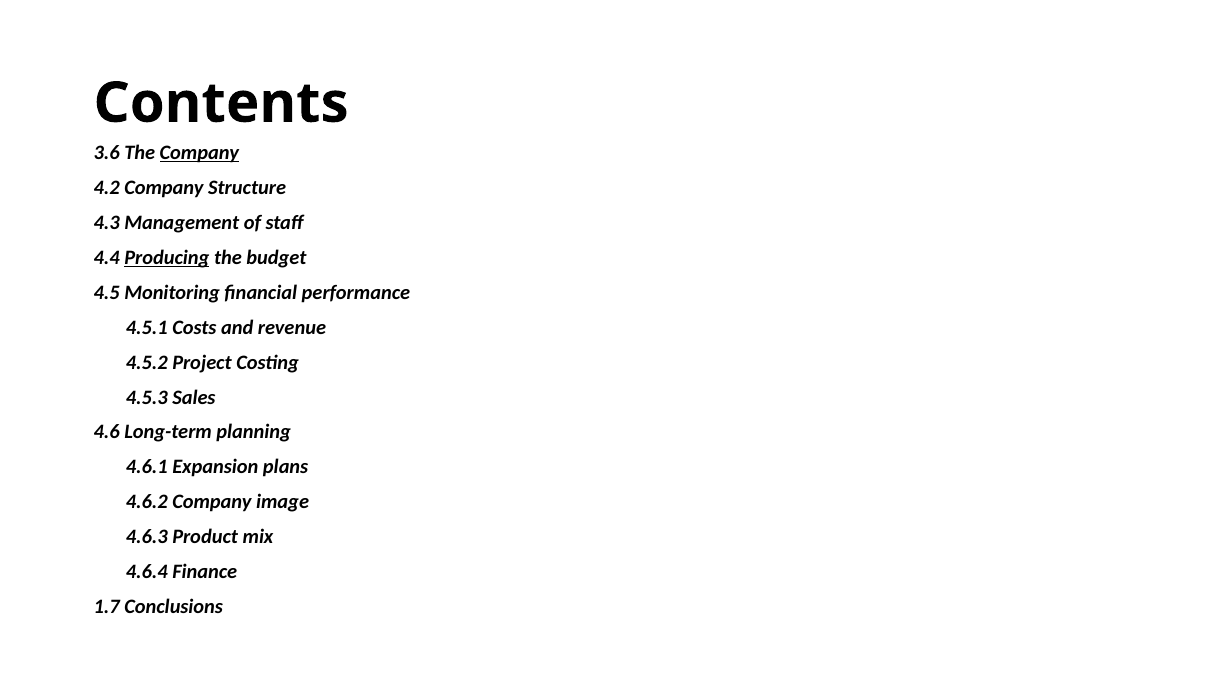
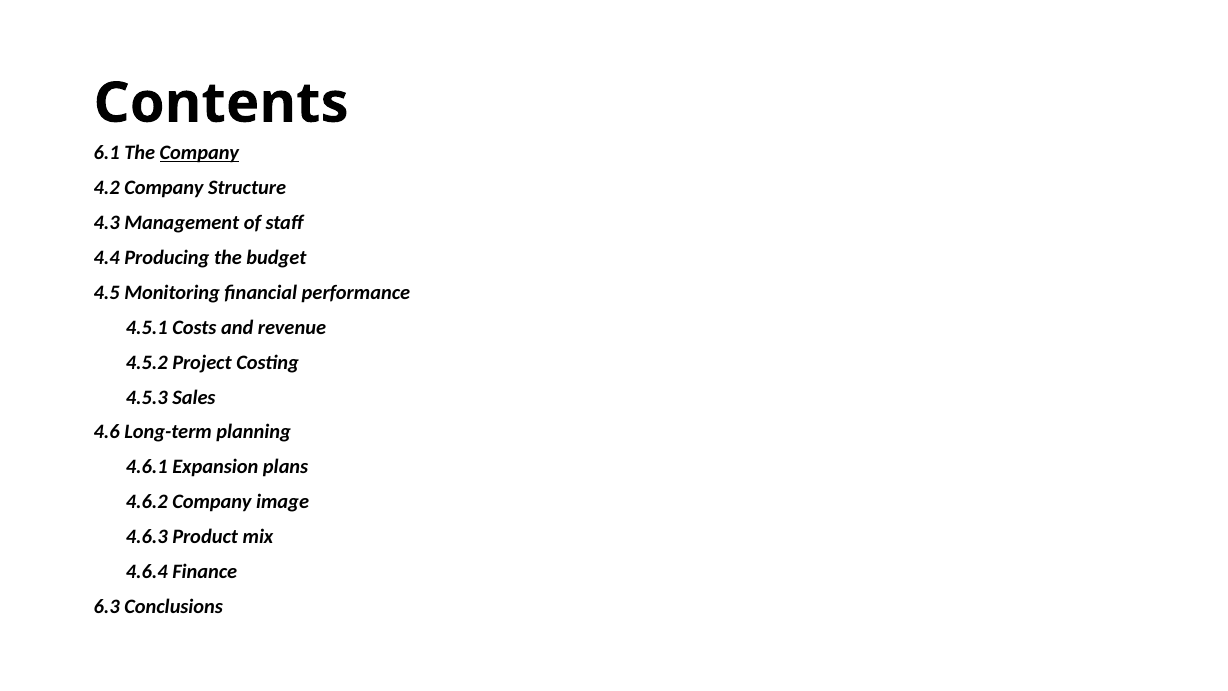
3.6: 3.6 -> 6.1 (107, 153)
Producing underline: present -> none (167, 258)
1.7: 1.7 -> 6.3 (107, 606)
